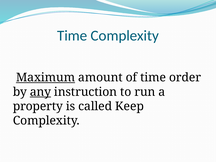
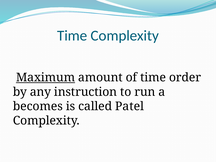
any underline: present -> none (40, 92)
property: property -> becomes (38, 106)
Keep: Keep -> Patel (130, 106)
